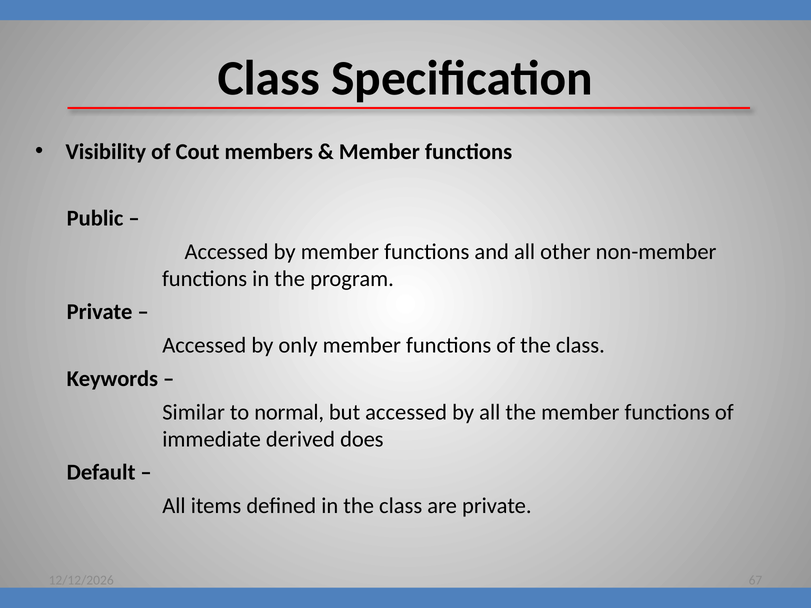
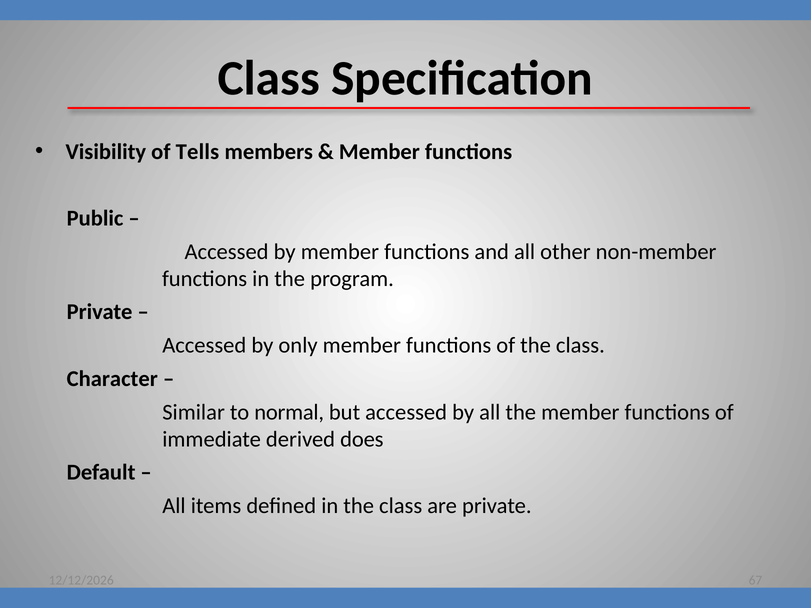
Cout: Cout -> Tells (197, 152)
Keywords: Keywords -> Character (112, 379)
